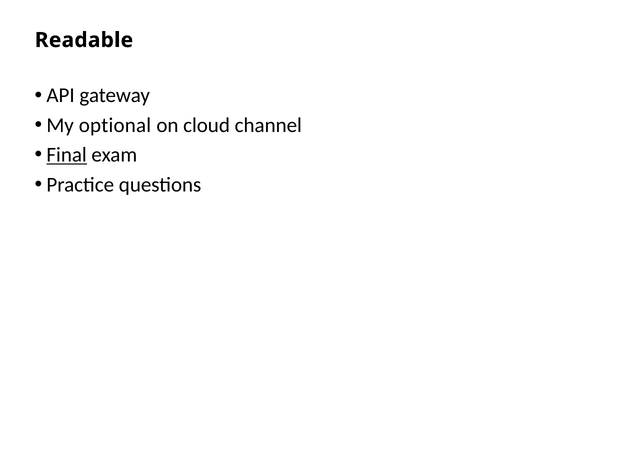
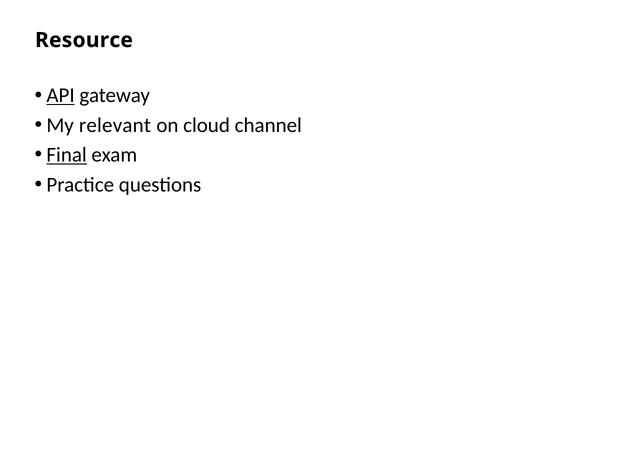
Readable: Readable -> Resource (84, 40)
API underline: none -> present (61, 95)
optional: optional -> relevant (115, 125)
